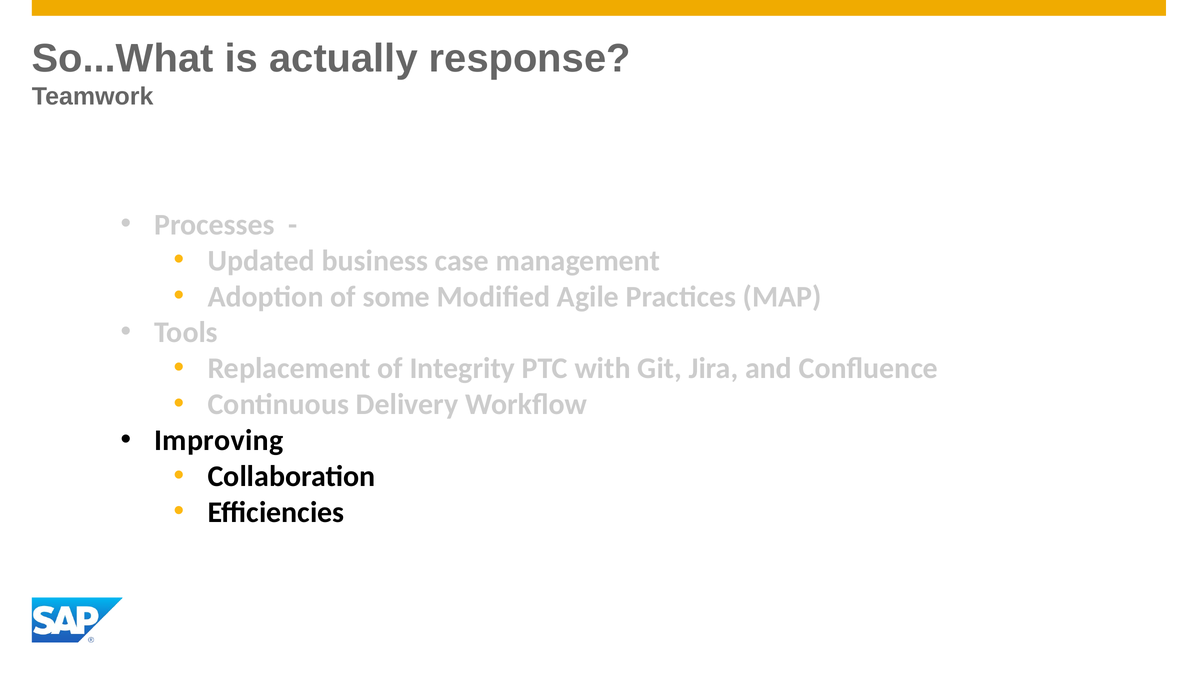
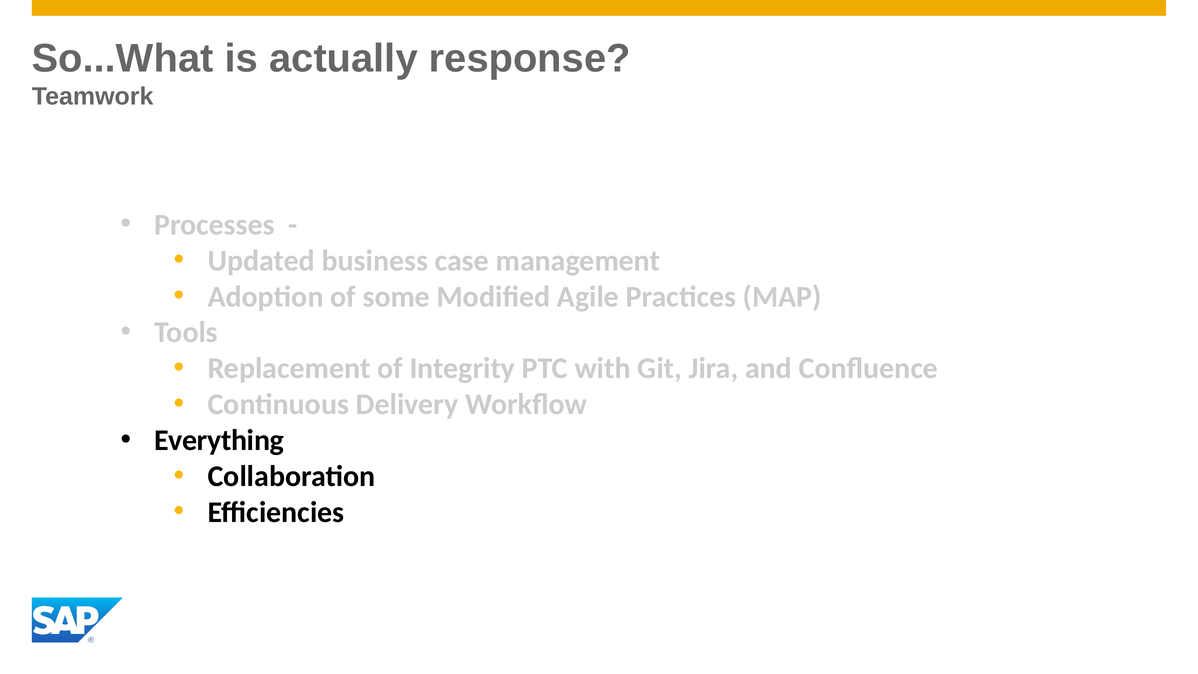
Improving: Improving -> Everything (219, 440)
